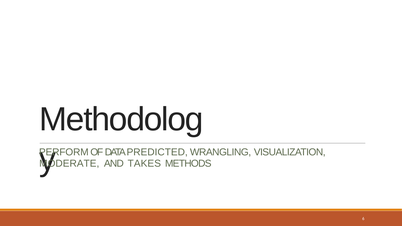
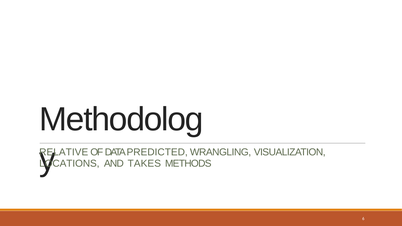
PERFORM: PERFORM -> RELATIVE (64, 152)
MODERATE: MODERATE -> LOCATIONS (69, 164)
